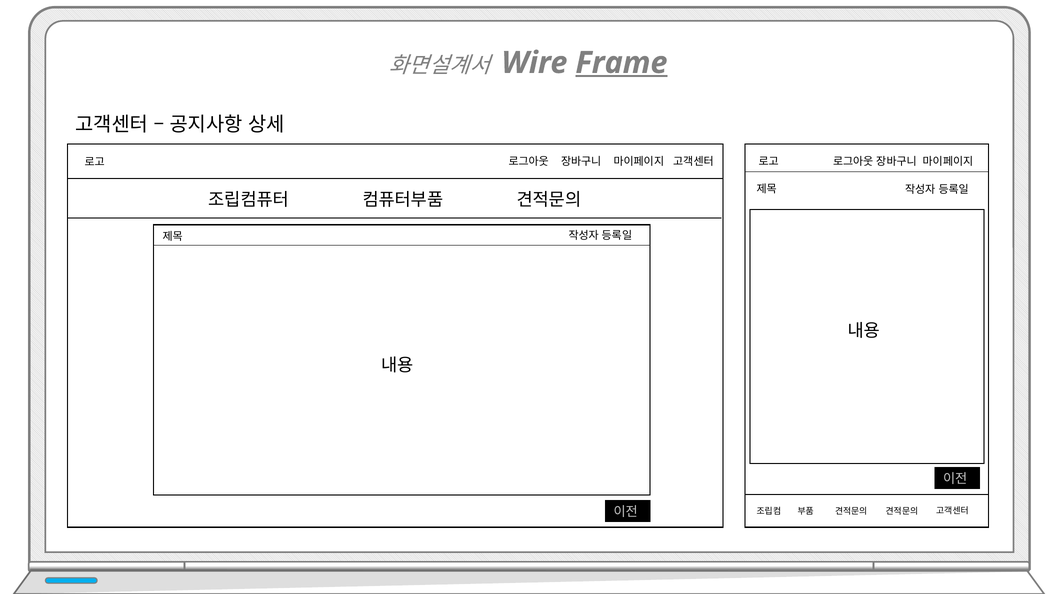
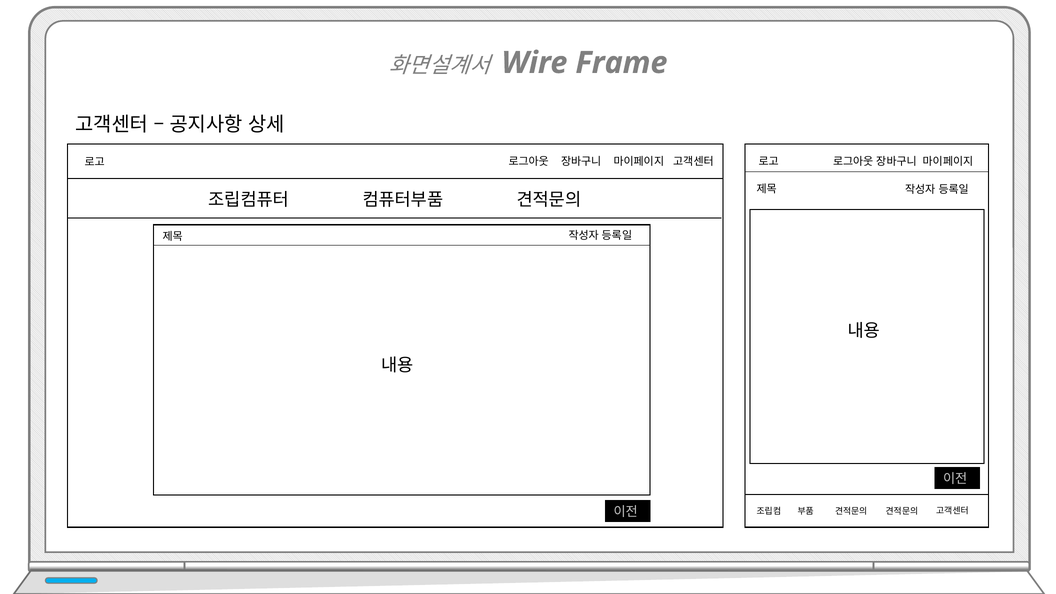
Frame underline: present -> none (621, 63)
